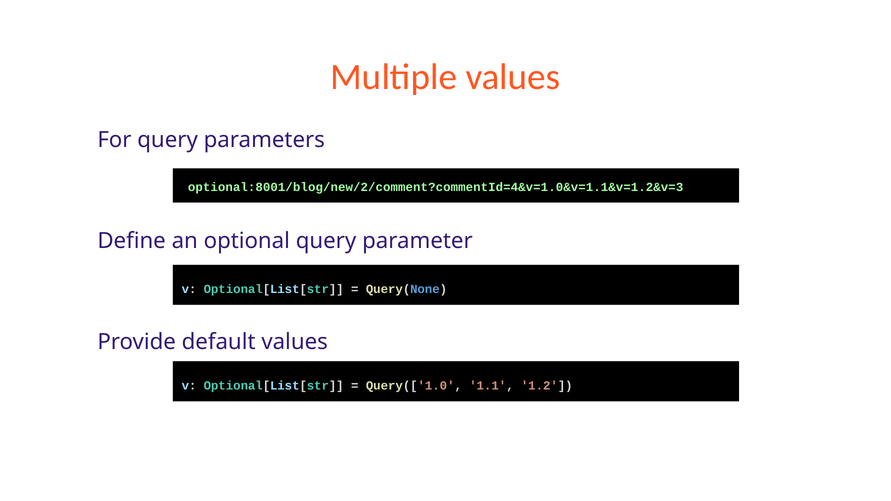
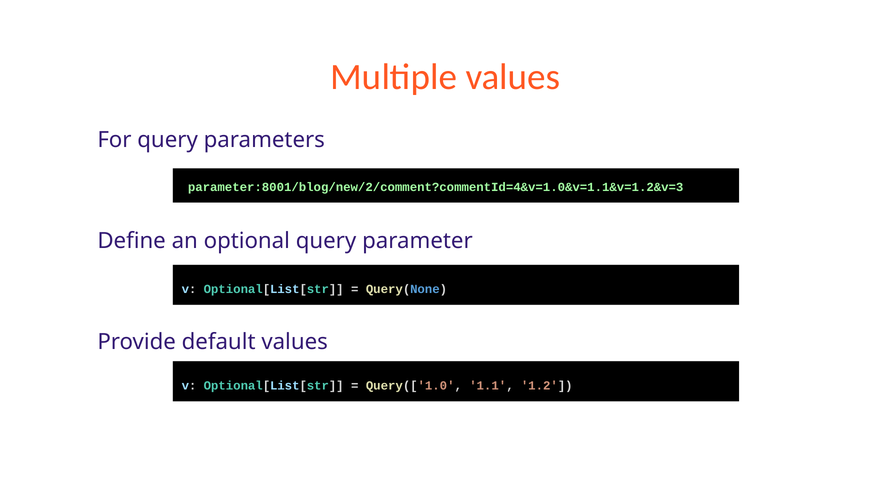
optional:8001/blog/new/2/comment?commentId=4&v=1.0&v=1.1&v=1.2&v=3: optional:8001/blog/new/2/comment?commentId=4&v=1.0&v=1.1&v=1.2&v=3 -> parameter:8001/blog/new/2/comment?commentId=4&v=1.0&v=1.1&v=1.2&v=3 (436, 187)
